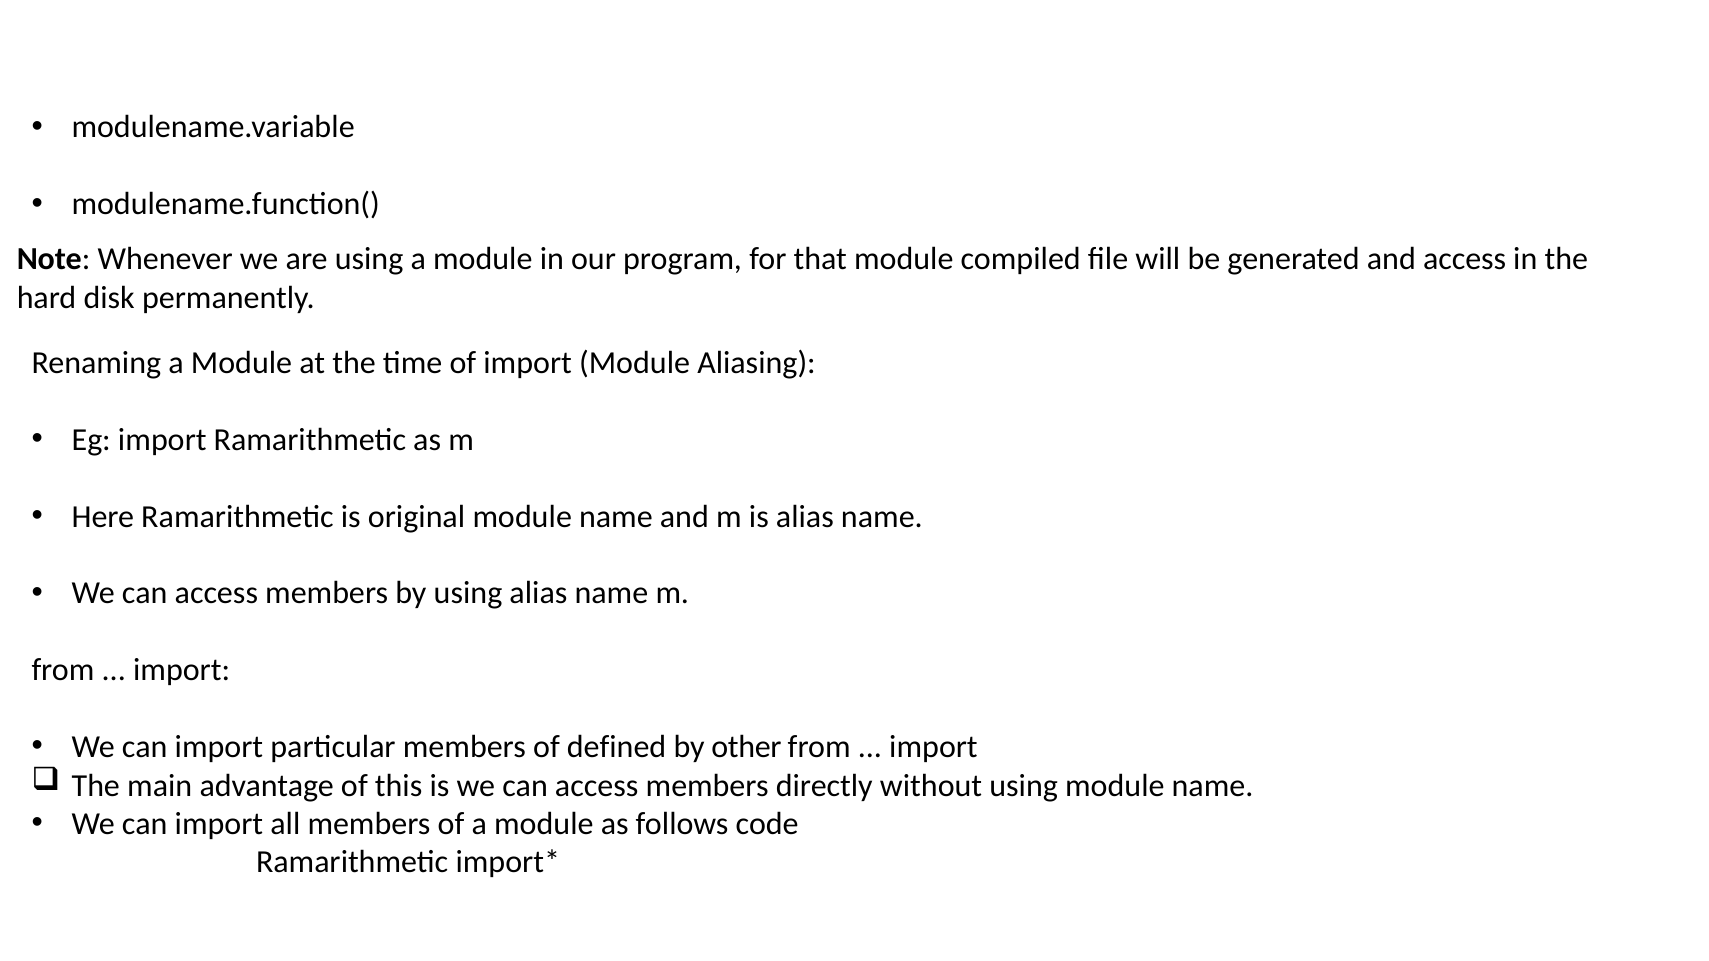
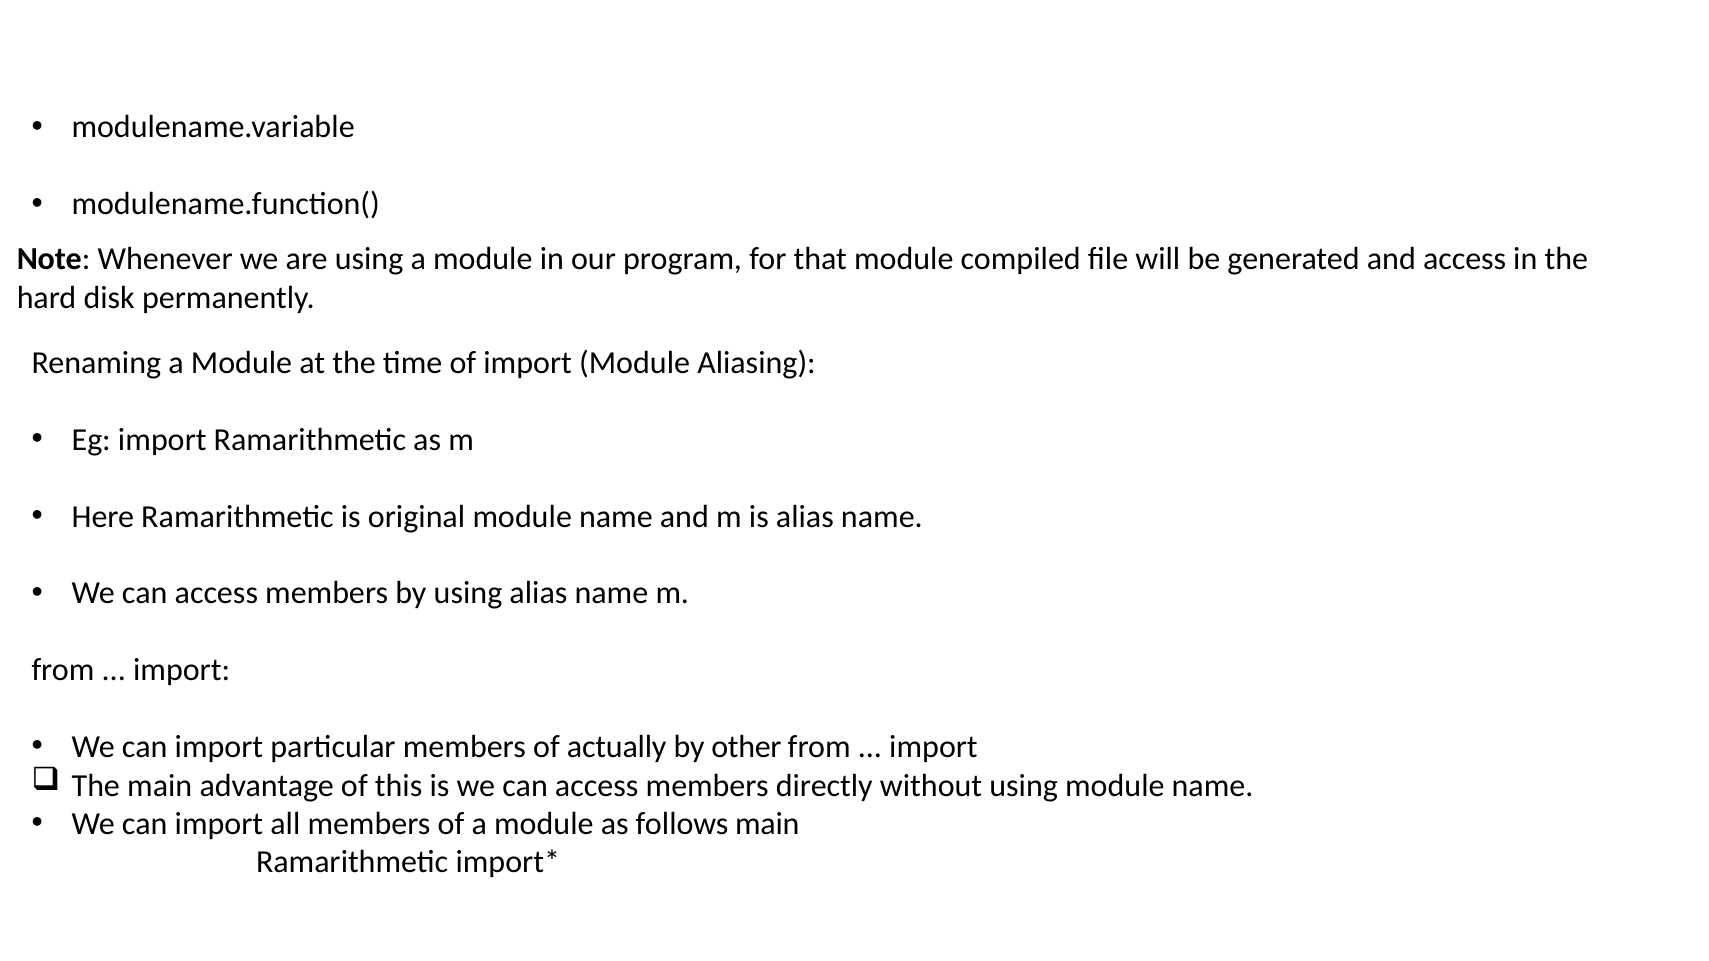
defined: defined -> actually (617, 747)
follows code: code -> main (767, 824)
